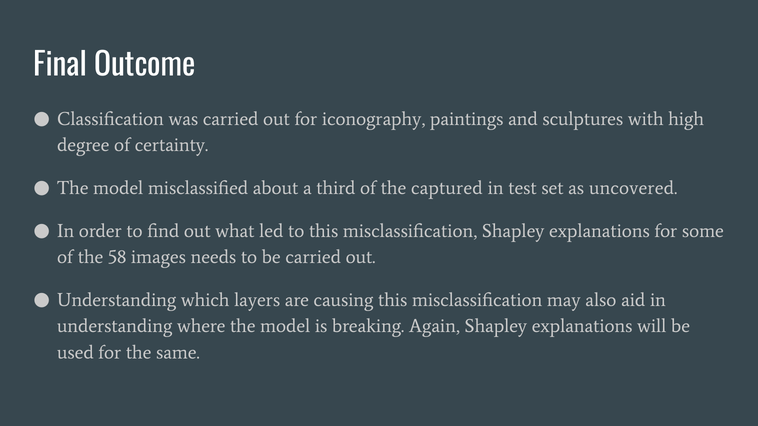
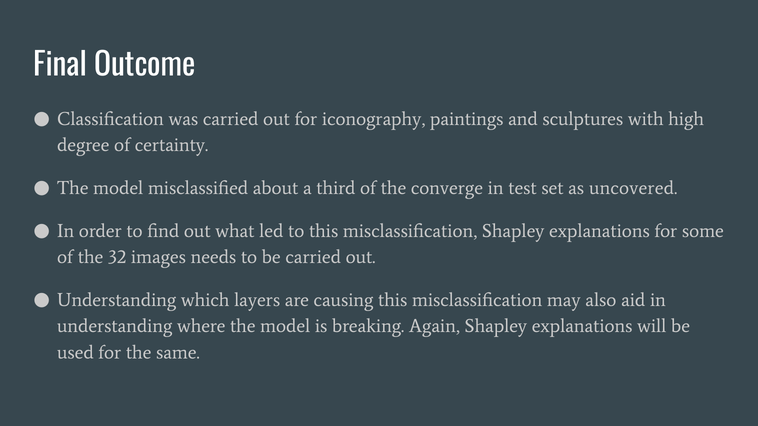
captured: captured -> converge (447, 188)
58: 58 -> 32 (117, 257)
